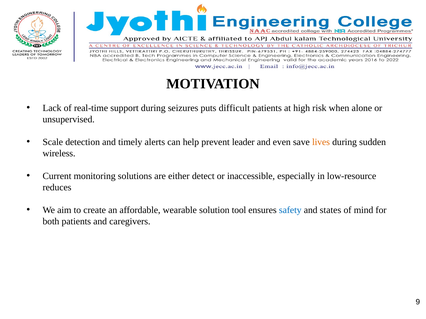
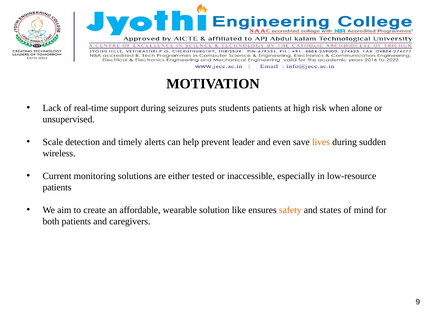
difficult: difficult -> students (234, 108)
detect: detect -> tested (203, 176)
reduces: reduces -> patients (57, 188)
tool: tool -> like (239, 210)
safety colour: blue -> orange (290, 210)
